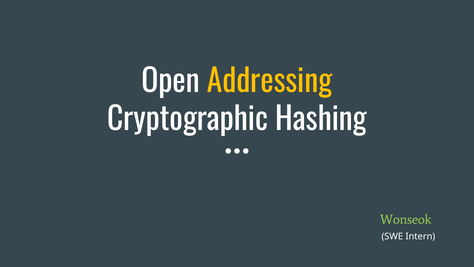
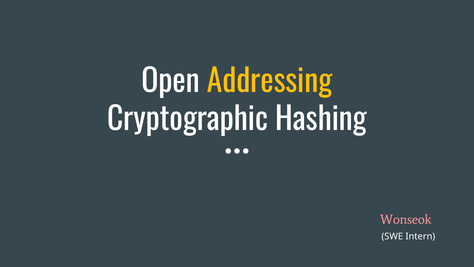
Wonseok colour: light green -> pink (406, 219)
